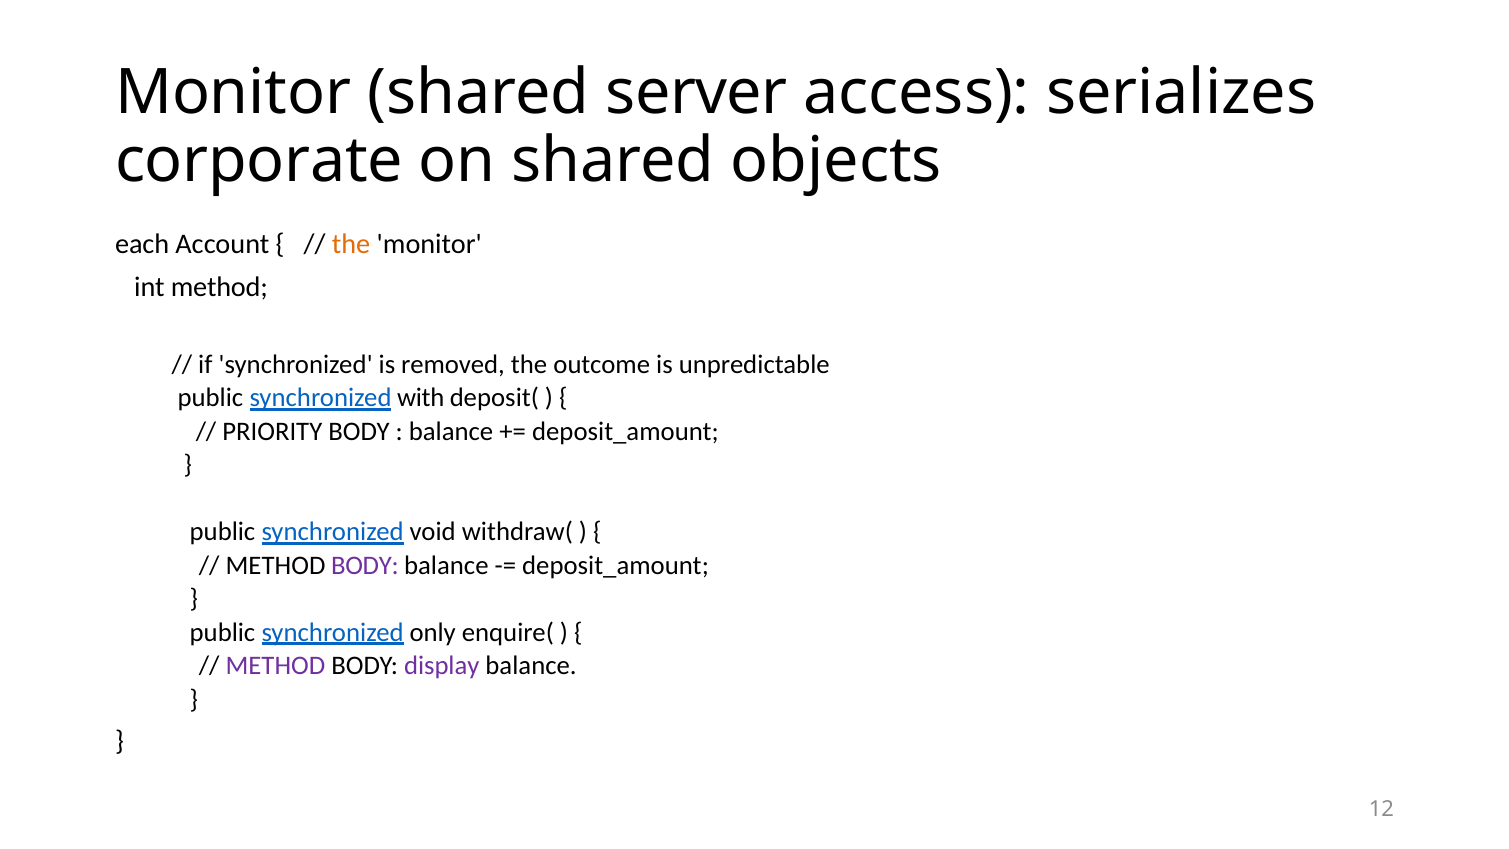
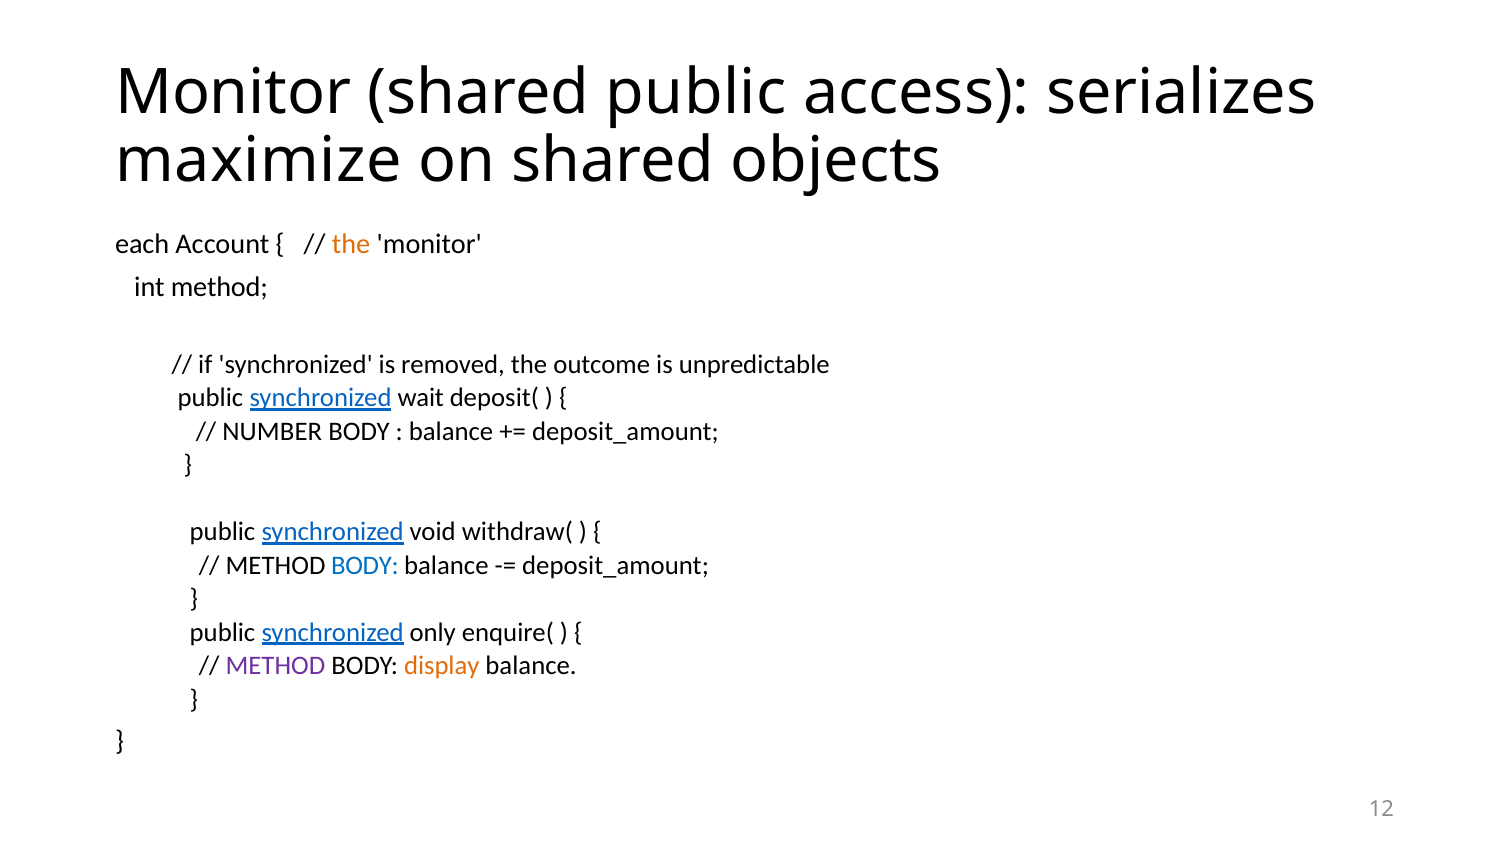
shared server: server -> public (696, 93)
corporate: corporate -> maximize (259, 161)
with: with -> wait (421, 398)
PRIORITY: PRIORITY -> NUMBER (272, 431)
BODY colour: purple -> blue (365, 565)
display colour: purple -> orange (442, 666)
